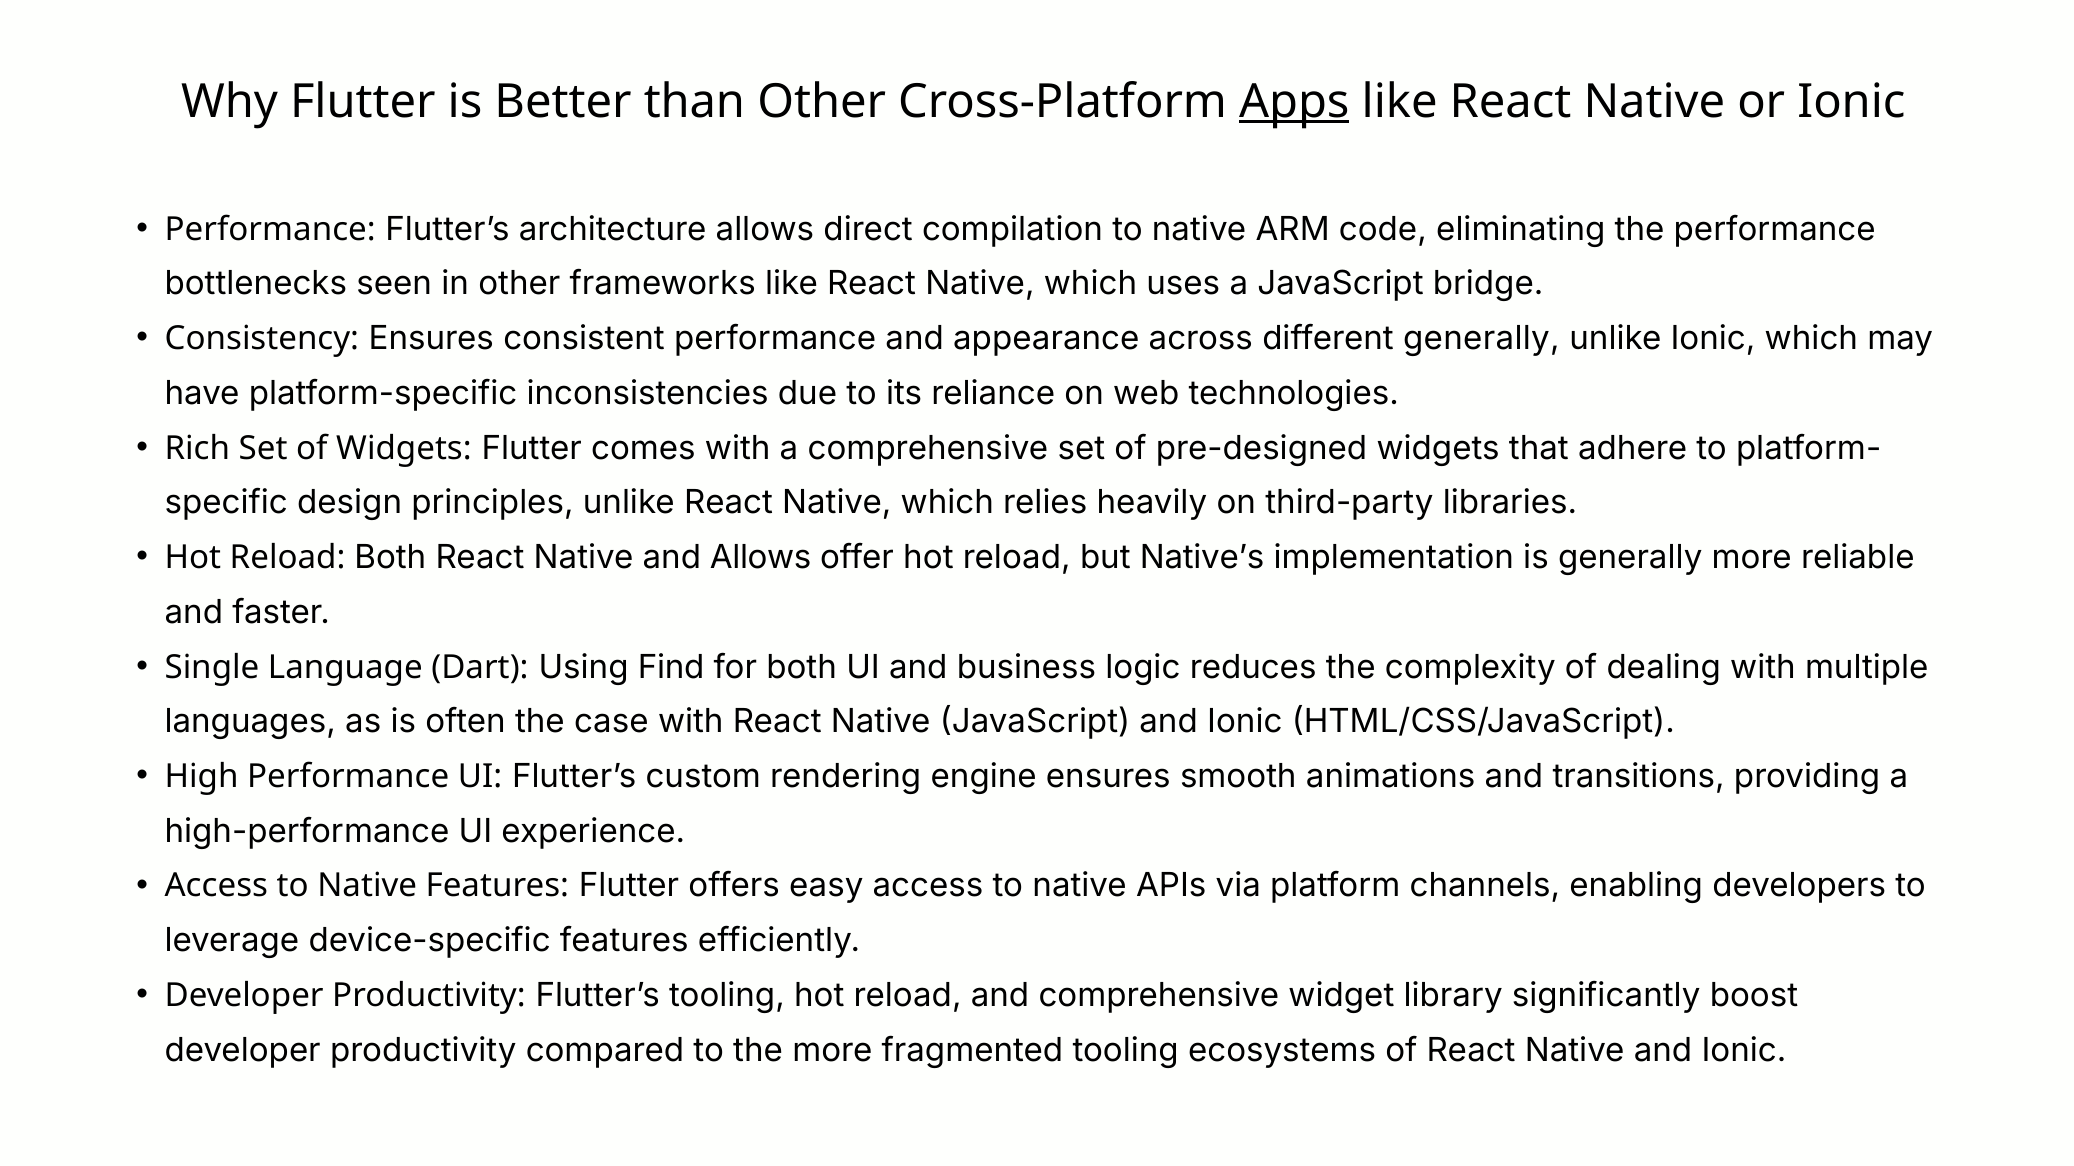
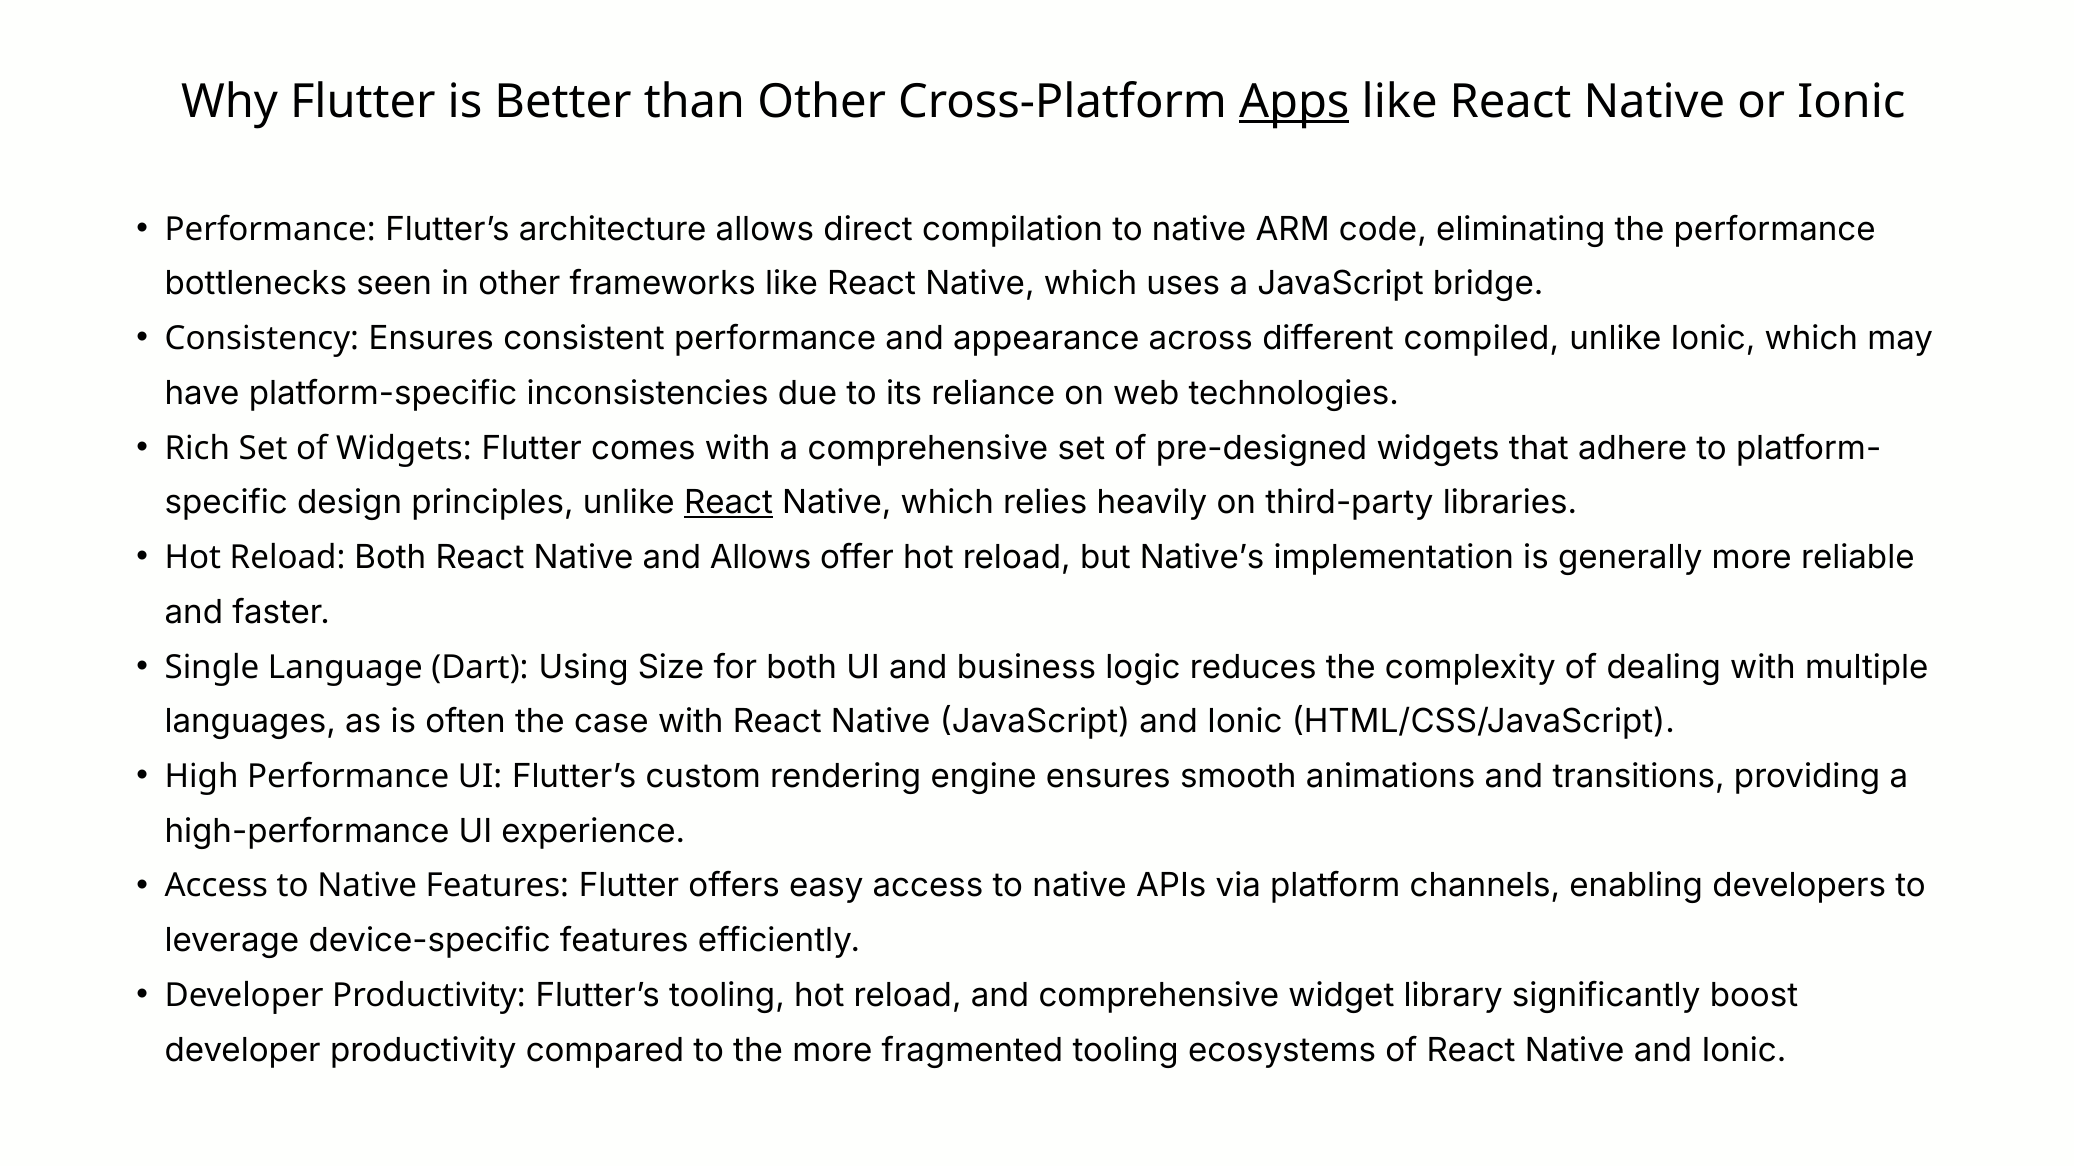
different generally: generally -> compiled (1481, 339)
React underline: none -> present (728, 503)
Find: Find -> Size (671, 667)
